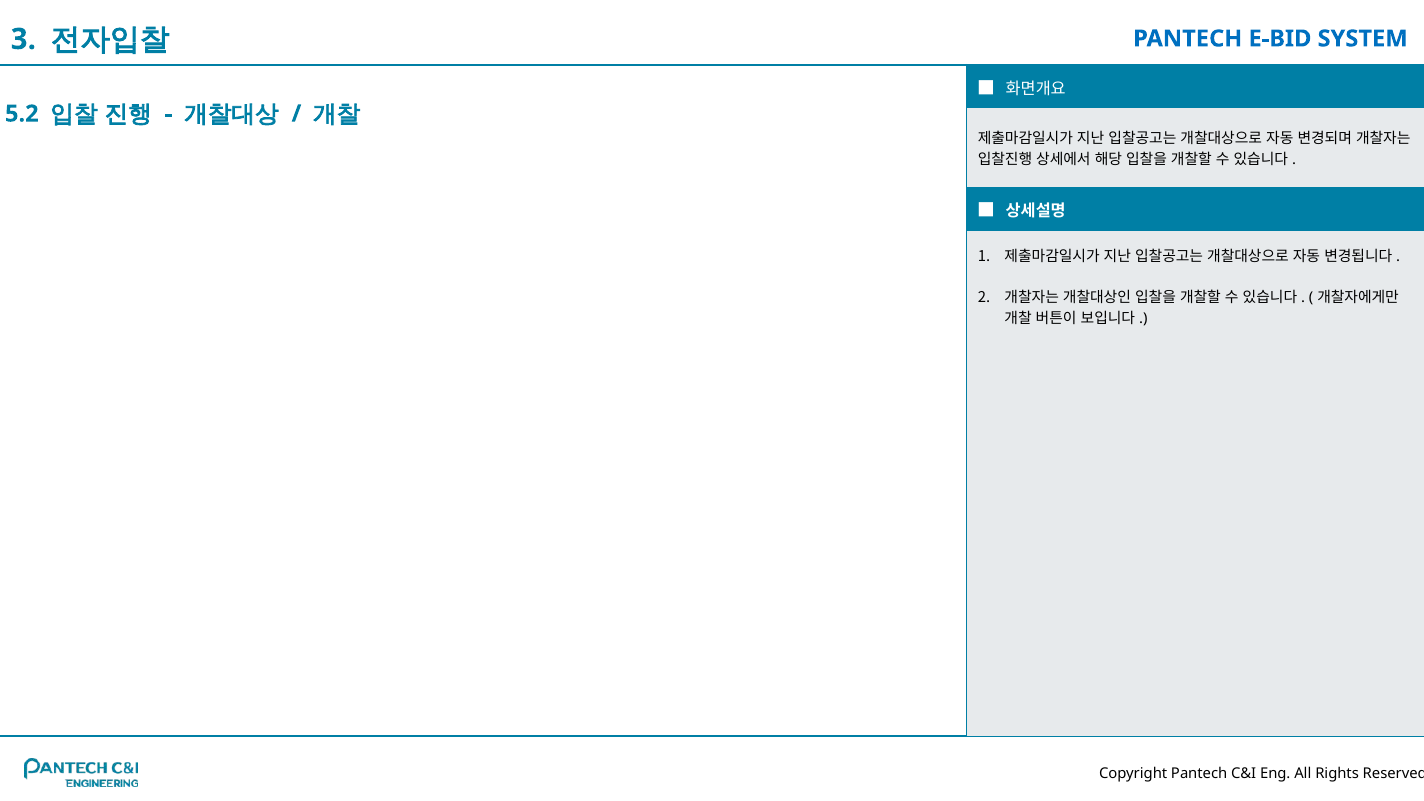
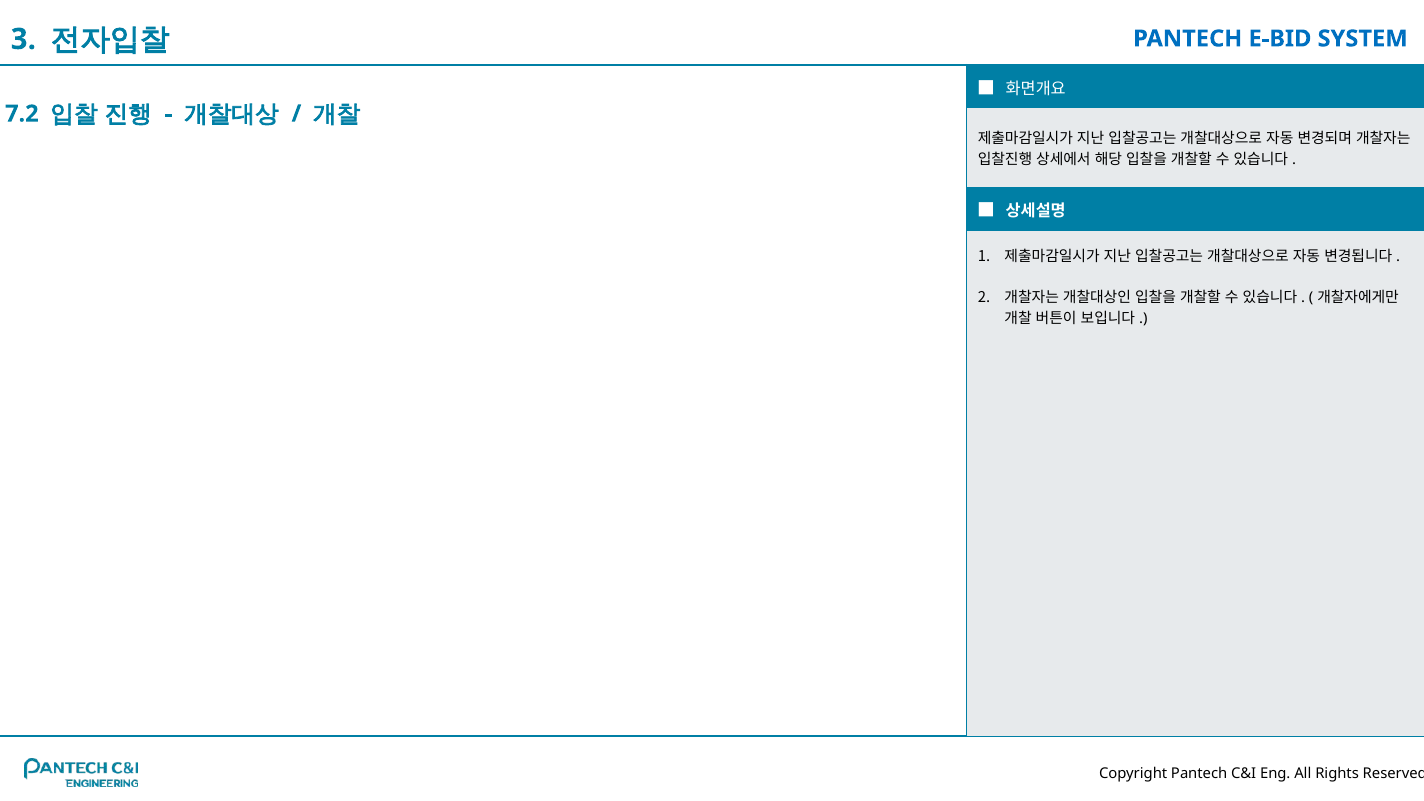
5.2: 5.2 -> 7.2 (22, 114)
